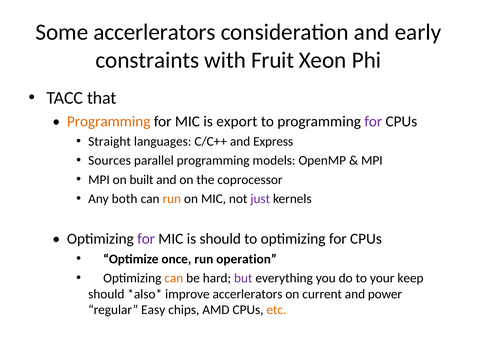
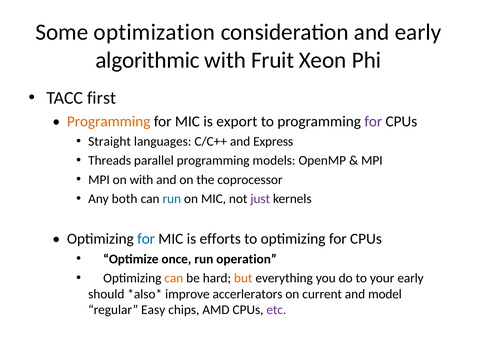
Some accerlerators: accerlerators -> optimization (154, 32)
constraints: constraints -> algorithmic (147, 60)
that: that -> first (102, 98)
Sources: Sources -> Threads (110, 160)
on built: built -> with (141, 180)
run colour: orange -> blue (172, 199)
for colour: purple -> blue (146, 239)
is should: should -> efforts (220, 239)
but colour: purple -> orange (243, 278)
your keep: keep -> early (411, 278)
power: power -> model (385, 294)
etc colour: orange -> purple (276, 310)
